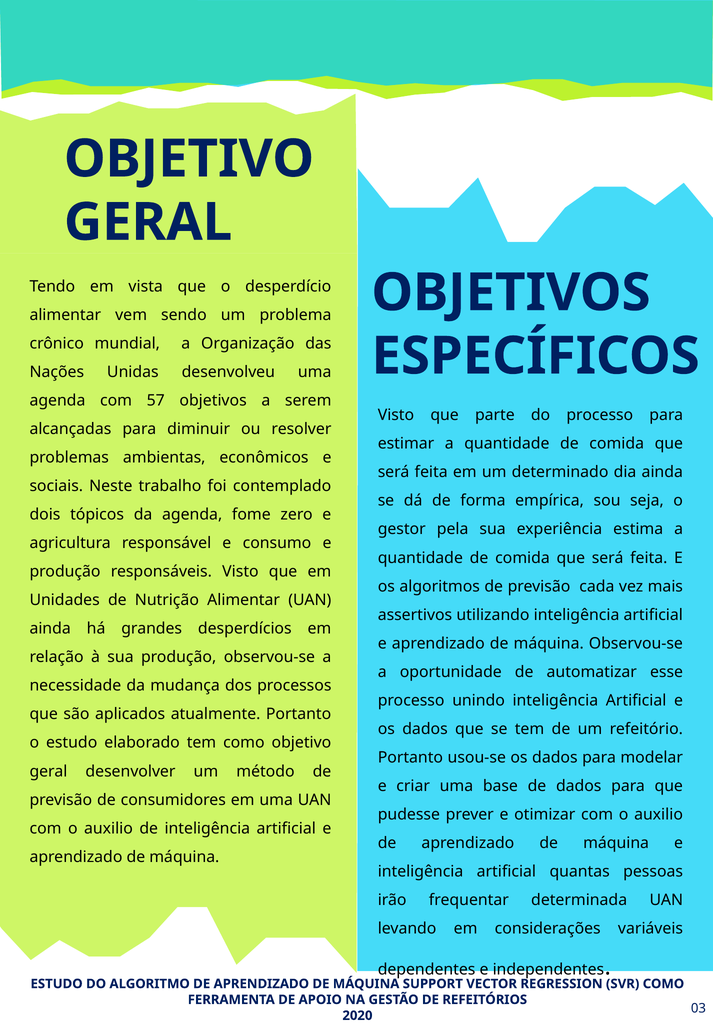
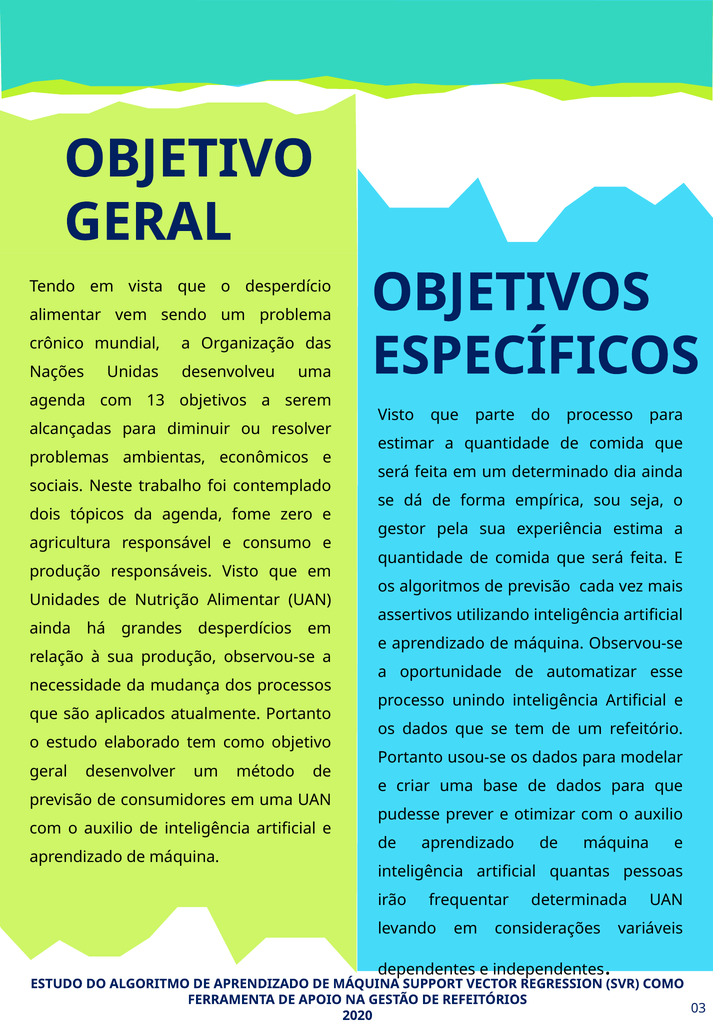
57: 57 -> 13 (156, 400)
